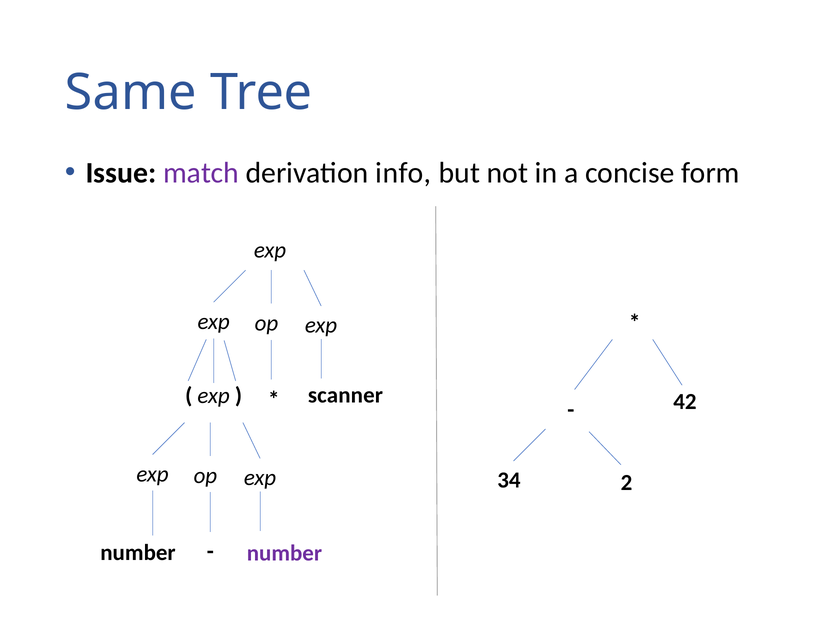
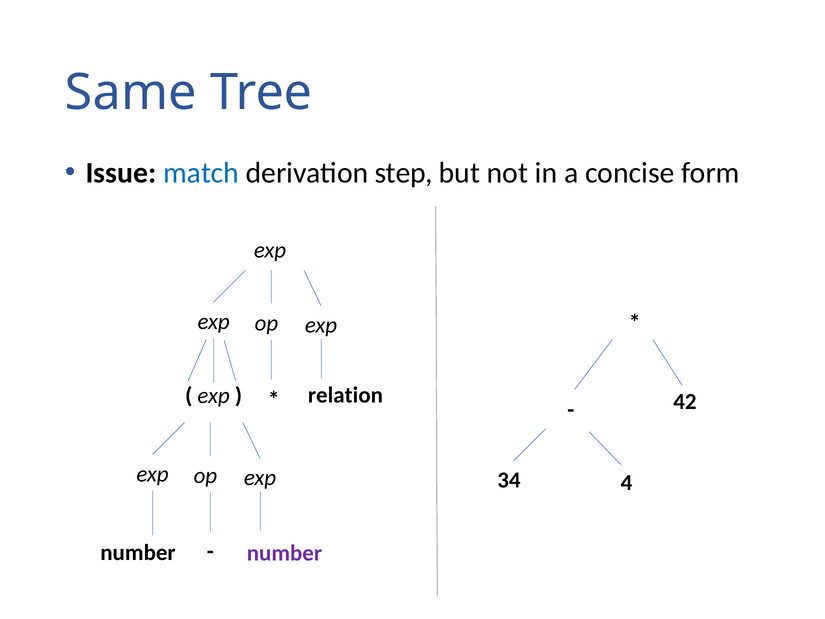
match colour: purple -> blue (201, 173)
info: info -> step (404, 173)
scanner: scanner -> relation (345, 395)
2: 2 -> 4 (627, 483)
